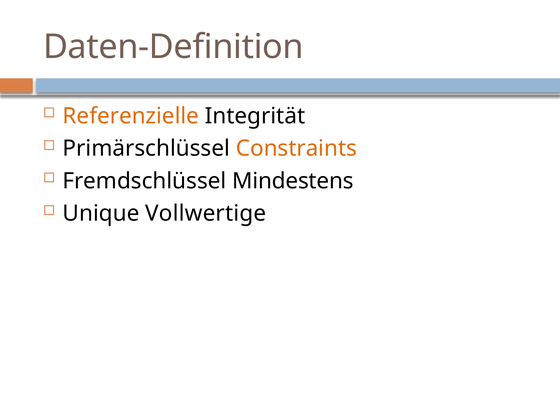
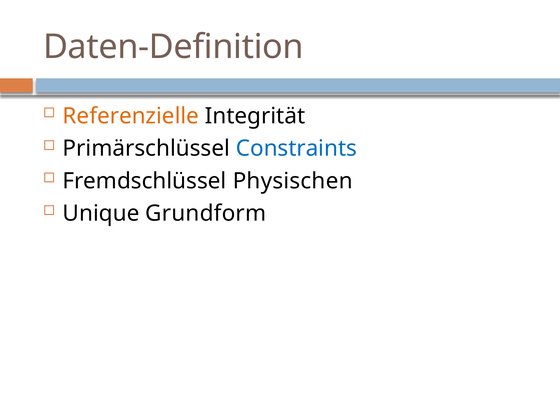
Constraints colour: orange -> blue (296, 148)
Mindestens: Mindestens -> Physischen (293, 181)
Vollwertige: Vollwertige -> Grundform (206, 213)
